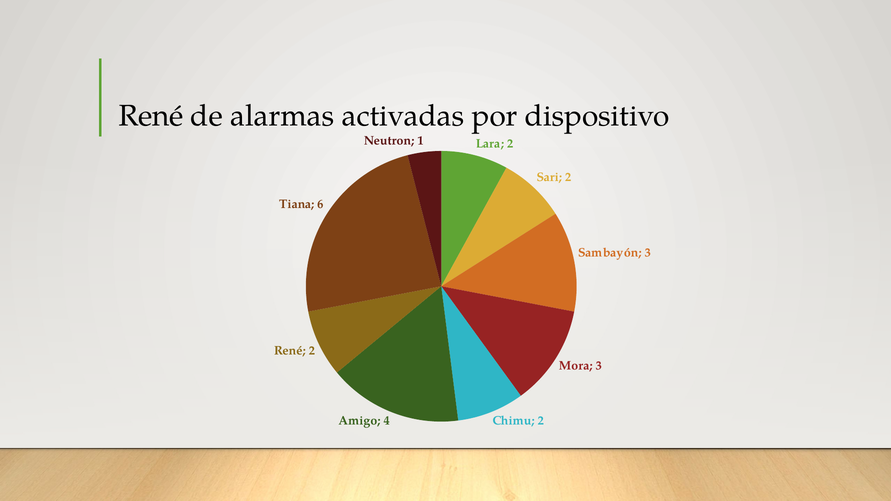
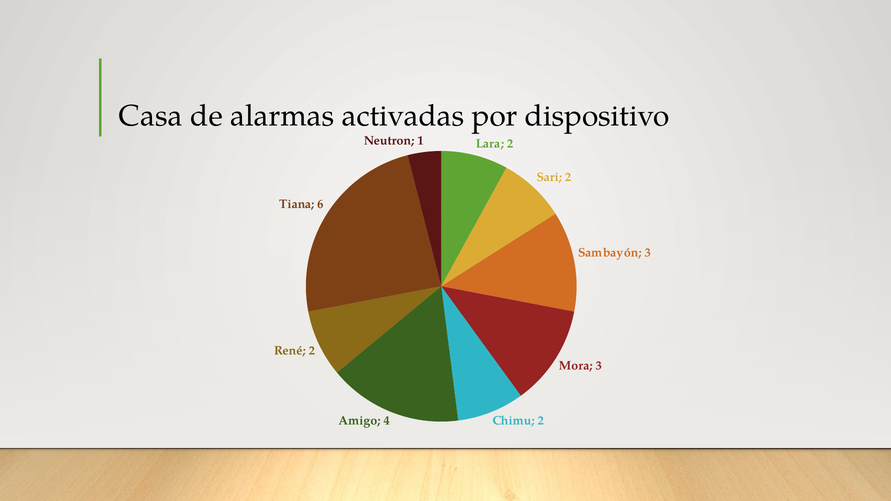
René: René -> Casa (151, 116)
